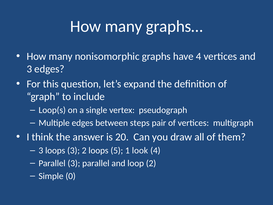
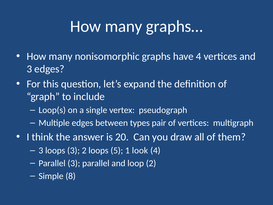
steps: steps -> types (140, 123)
0: 0 -> 8 (71, 176)
